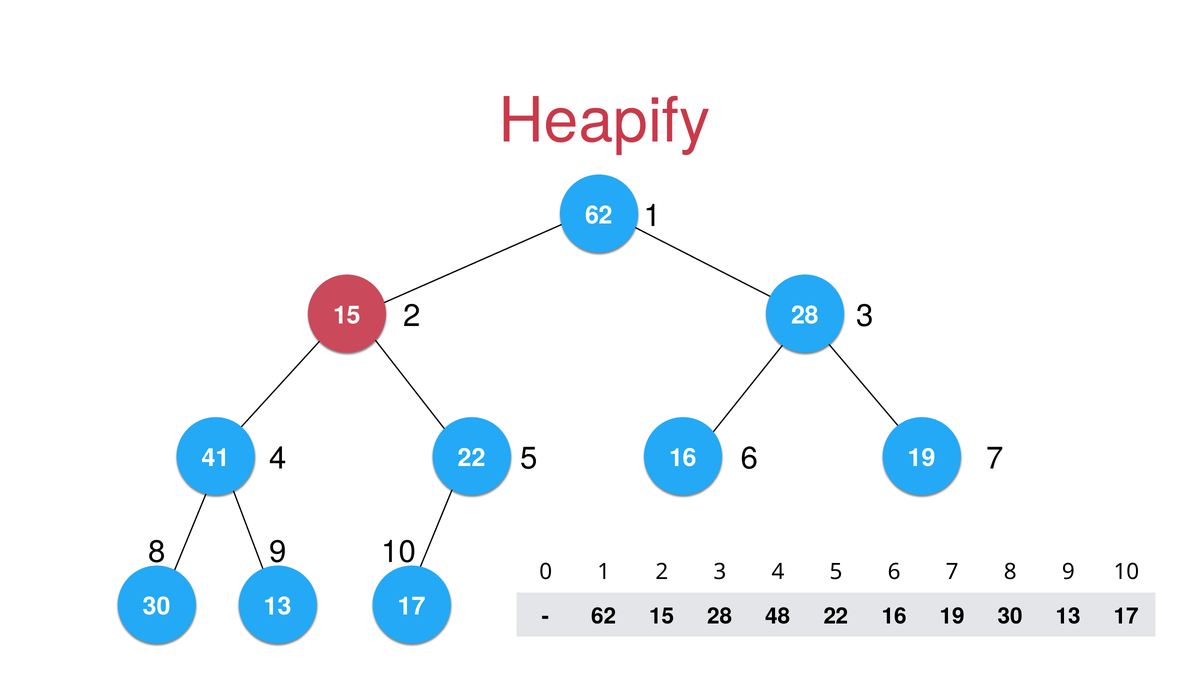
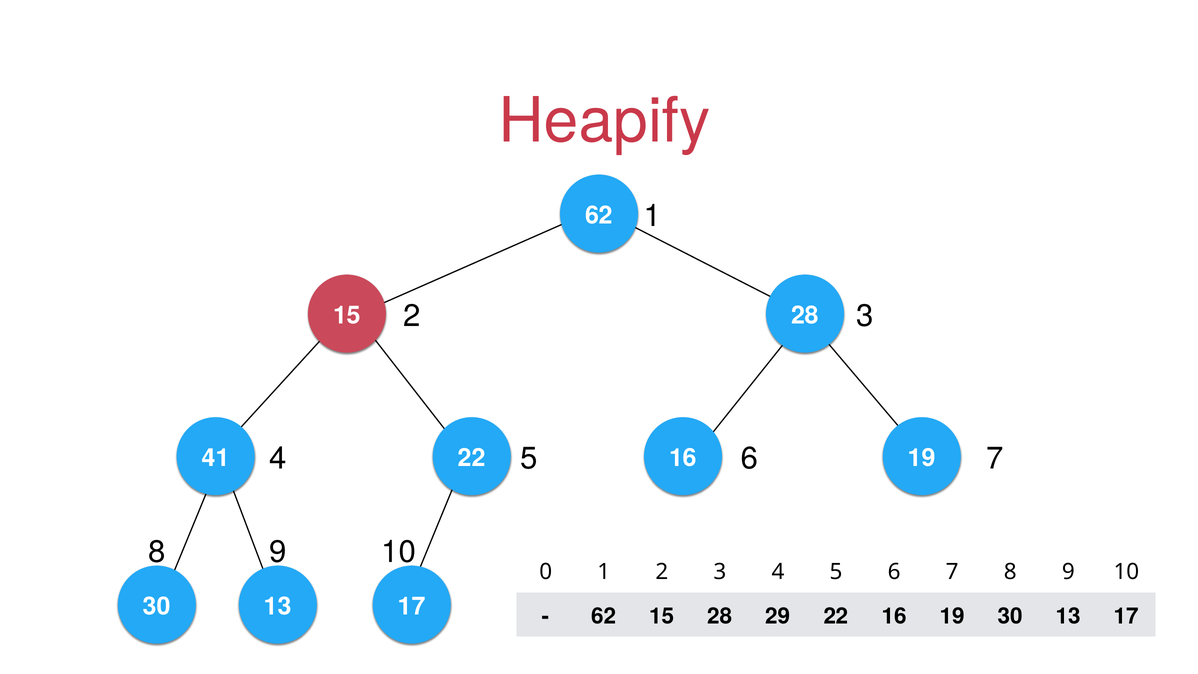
48: 48 -> 29 (778, 616)
